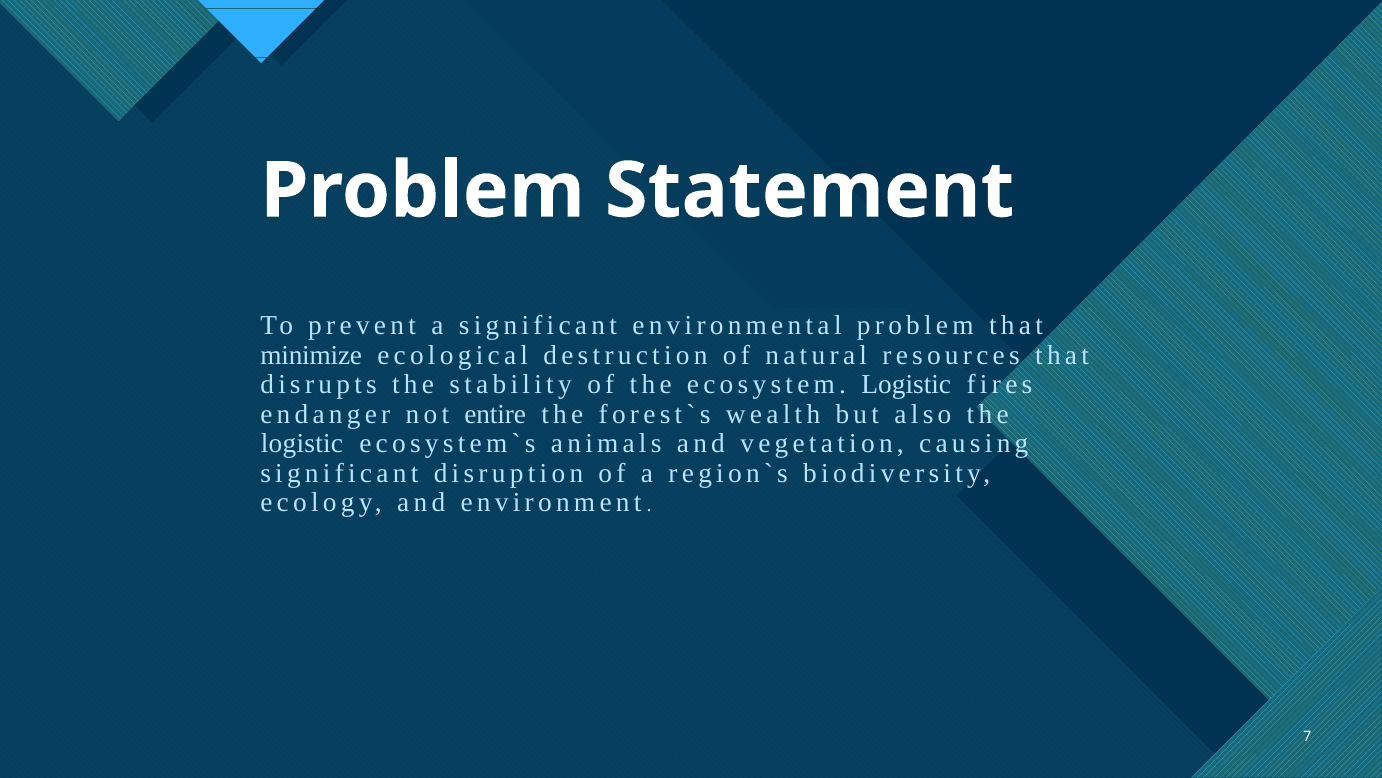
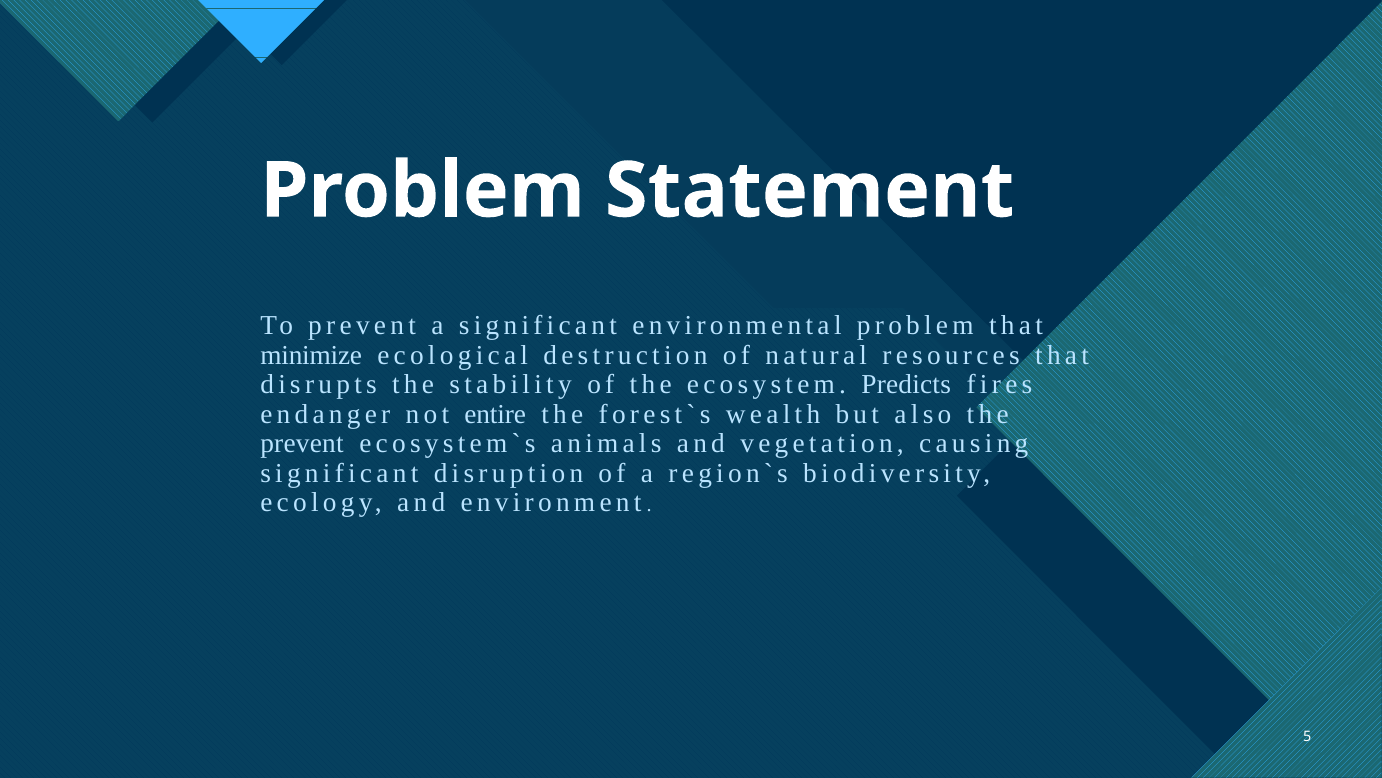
ecosystem Logistic: Logistic -> Predicts (906, 385)
logistic: logistic -> prevent (302, 444)
7: 7 -> 5 (1307, 736)
